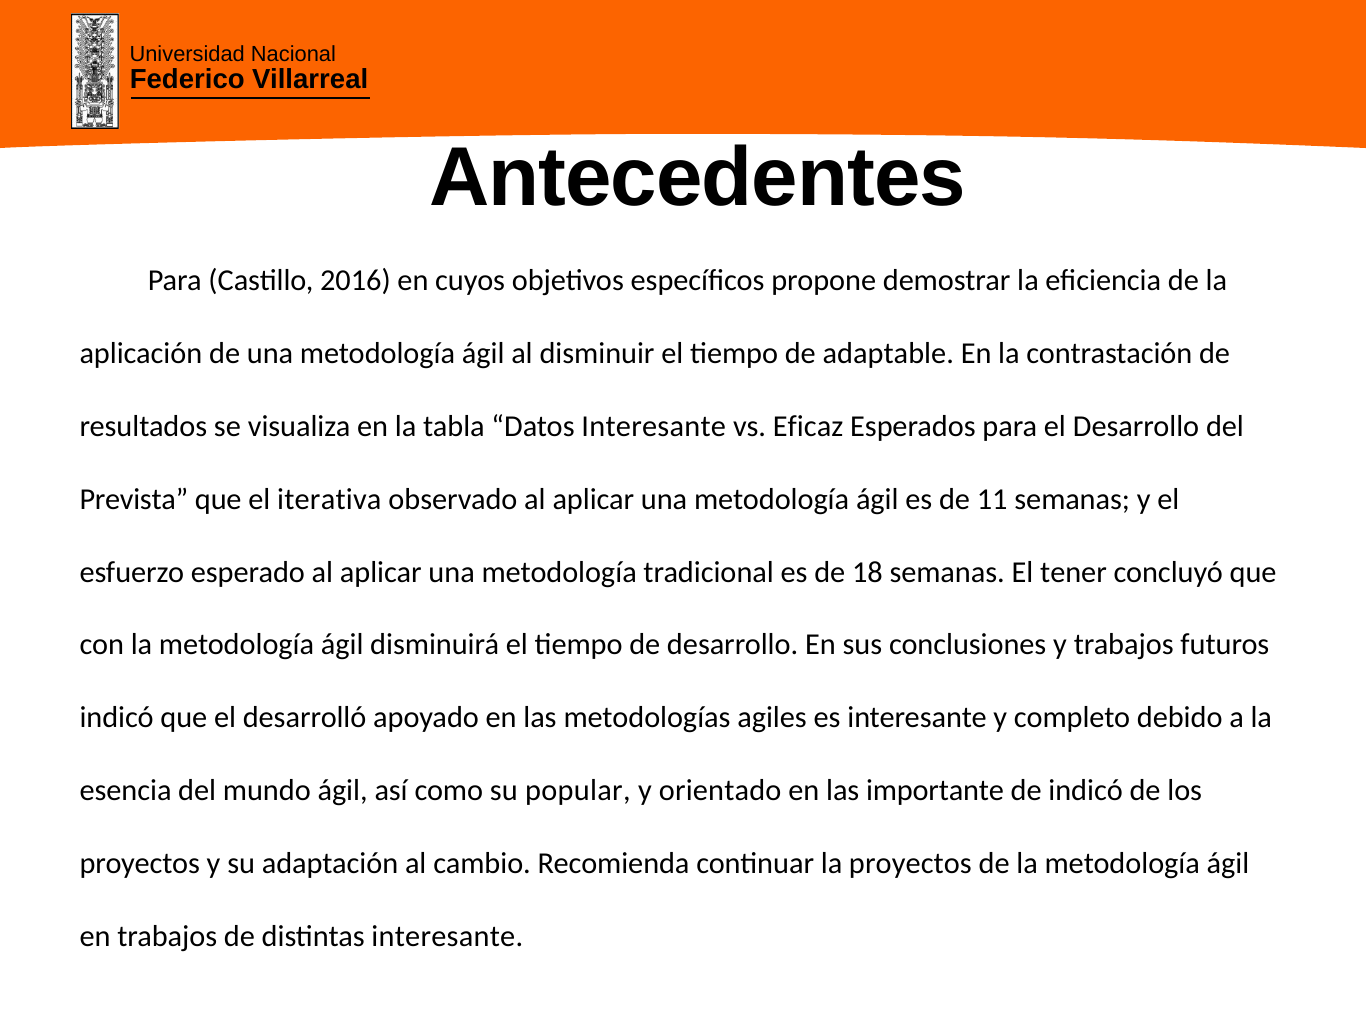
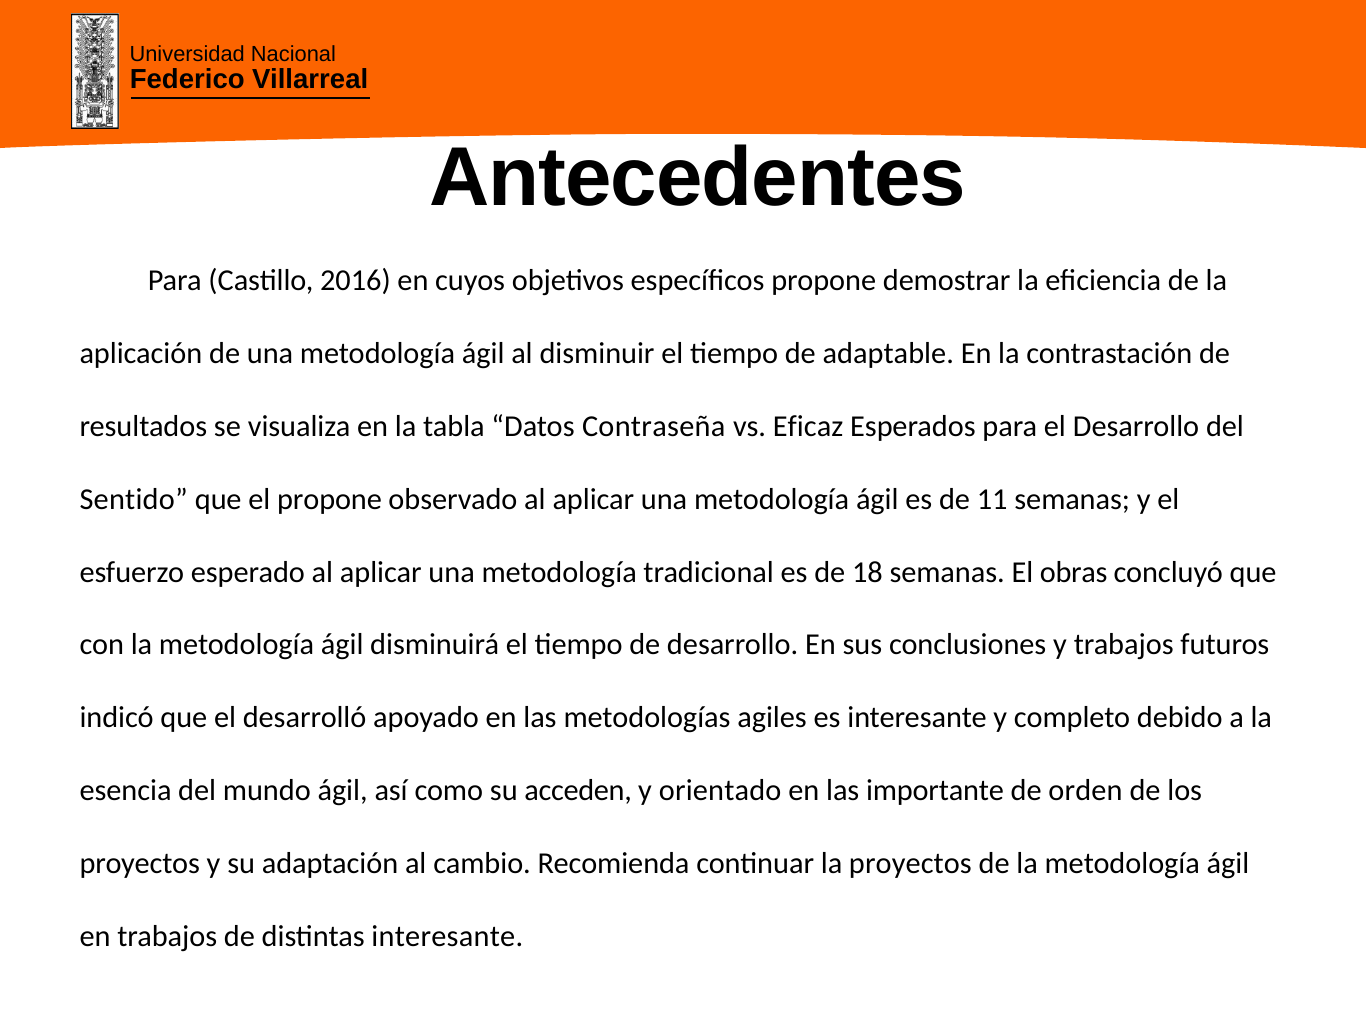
Datos Interesante: Interesante -> Contraseña (654, 426)
Prevista: Prevista -> Sentido (134, 499)
el iterativa: iterativa -> propone (329, 499)
tener: tener -> obras (1074, 572)
popular: popular -> acceden (578, 790)
de indicó: indicó -> orden (1086, 790)
